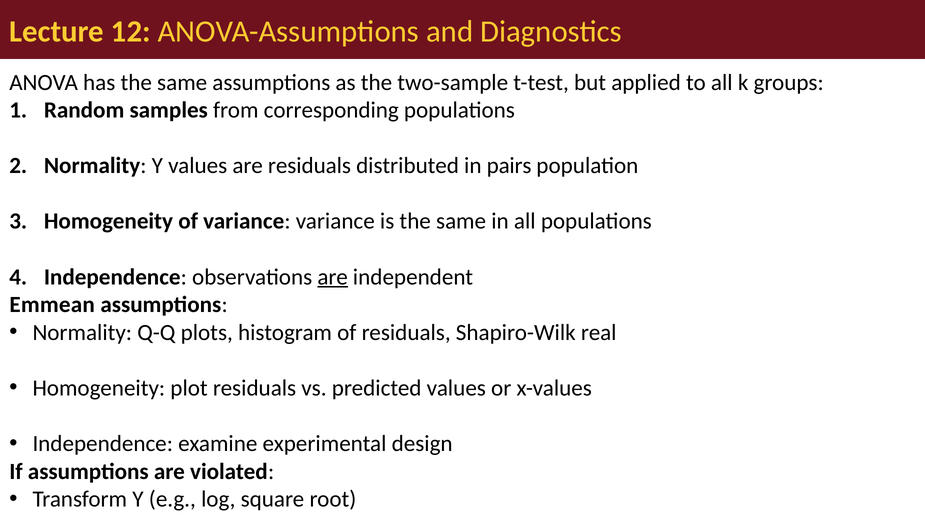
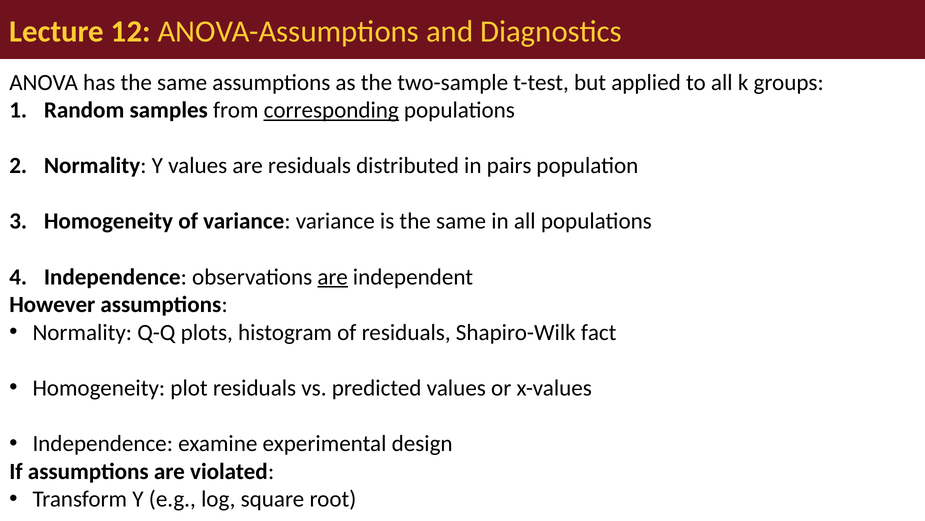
corresponding underline: none -> present (331, 110)
Emmean: Emmean -> However (52, 304)
real: real -> fact (599, 332)
